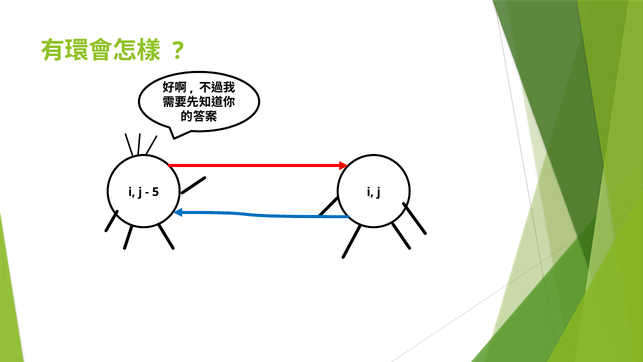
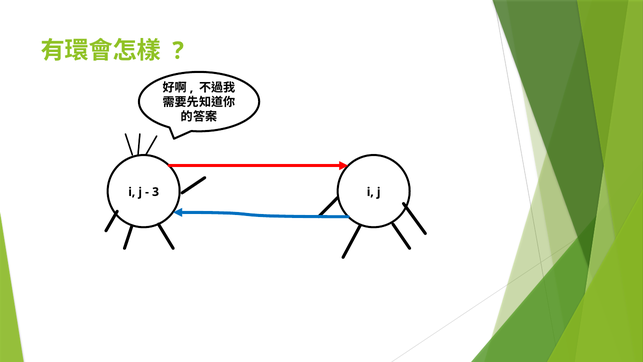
5: 5 -> 3 (156, 192)
